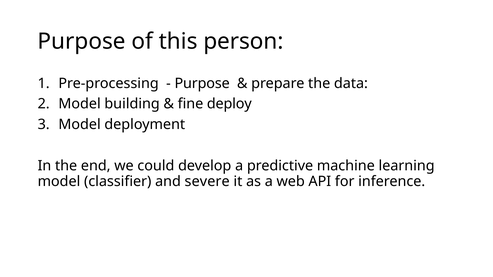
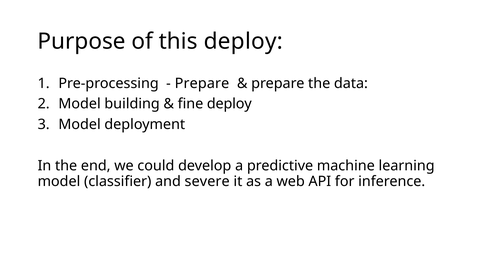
this person: person -> deploy (243, 41)
Purpose: Purpose -> Prepare (202, 83)
